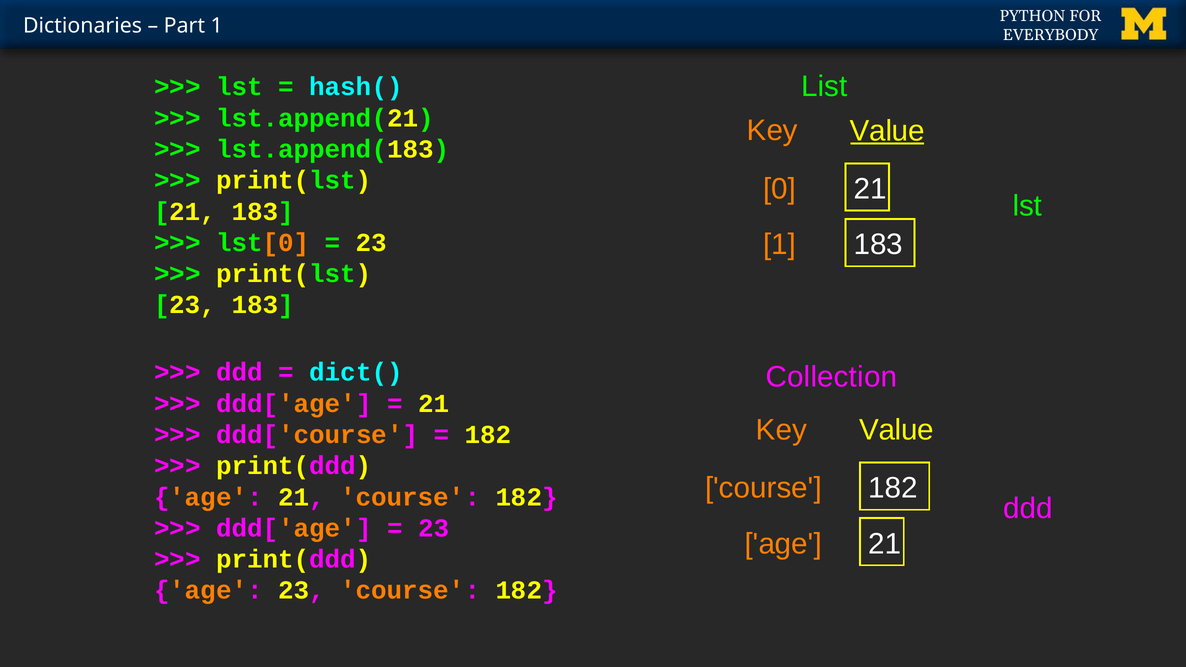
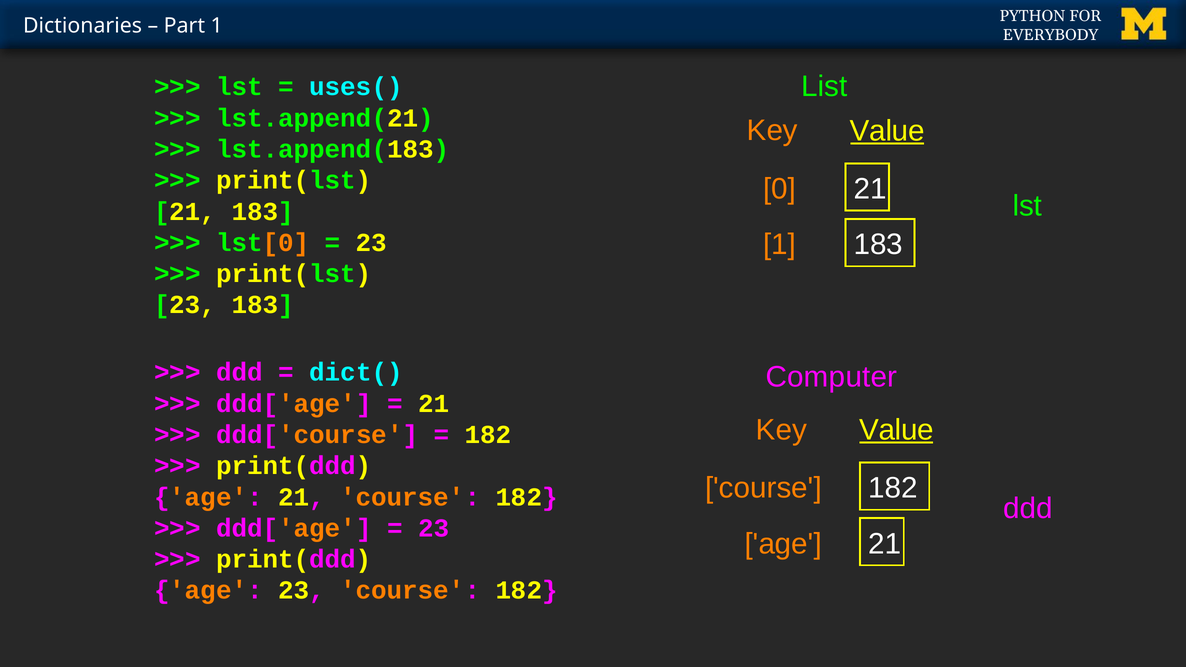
hash(: hash( -> uses( (356, 87)
Collection: Collection -> Computer (831, 377)
Value underline: none -> present (897, 430)
